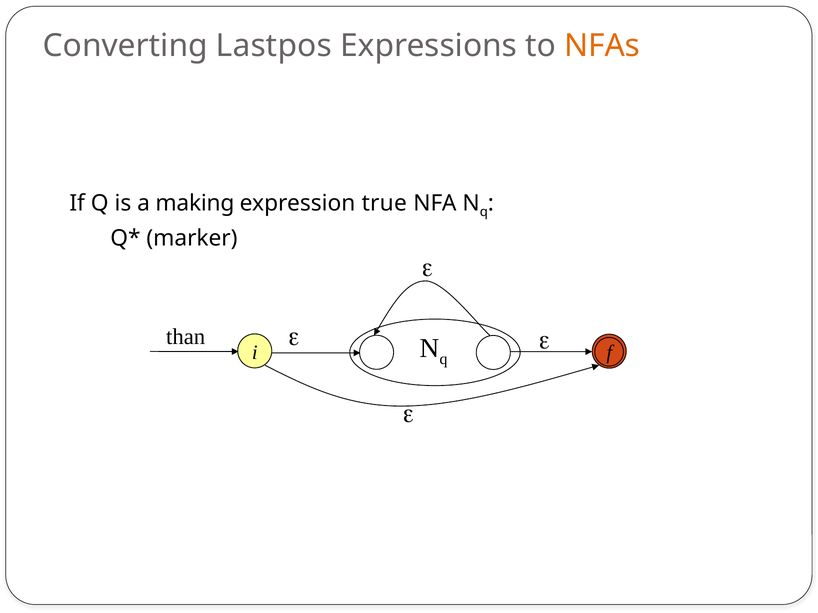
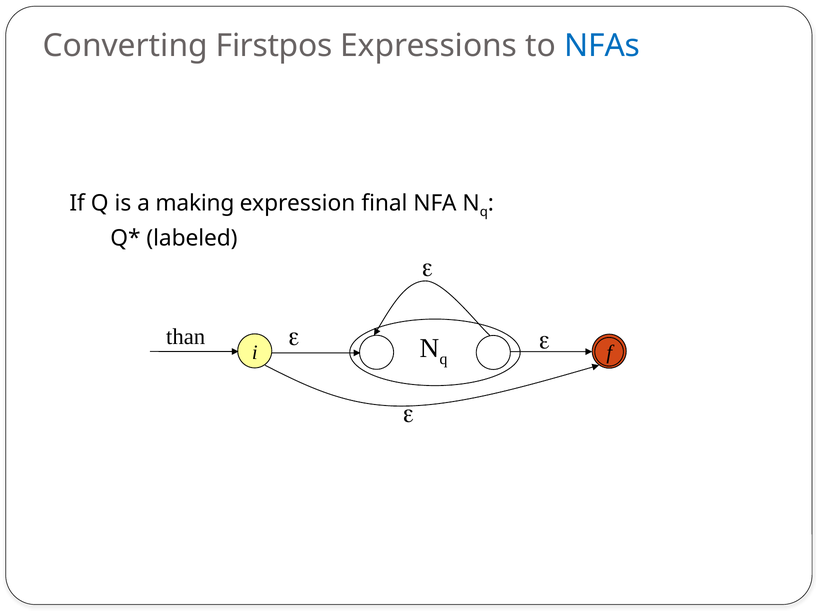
Lastpos: Lastpos -> Firstpos (274, 46)
NFAs colour: orange -> blue (602, 46)
true: true -> final (384, 203)
marker: marker -> labeled (192, 239)
